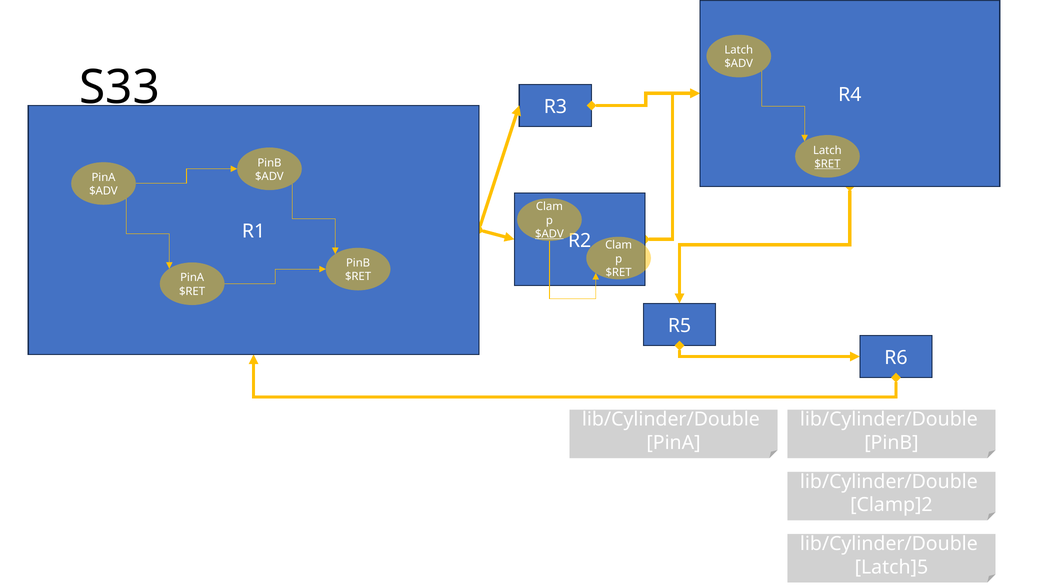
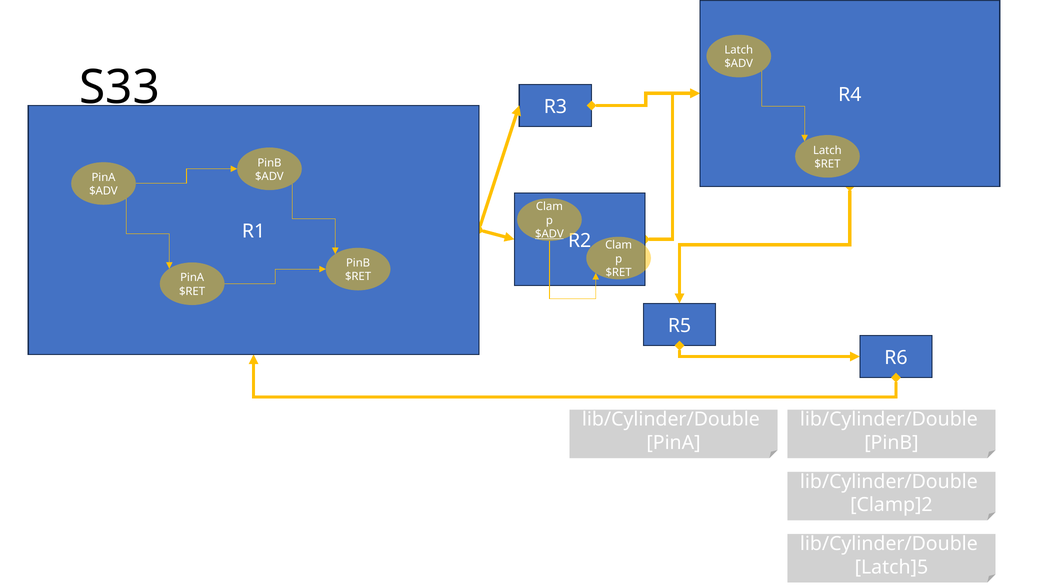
$RET underline: present -> none (827, 164)
